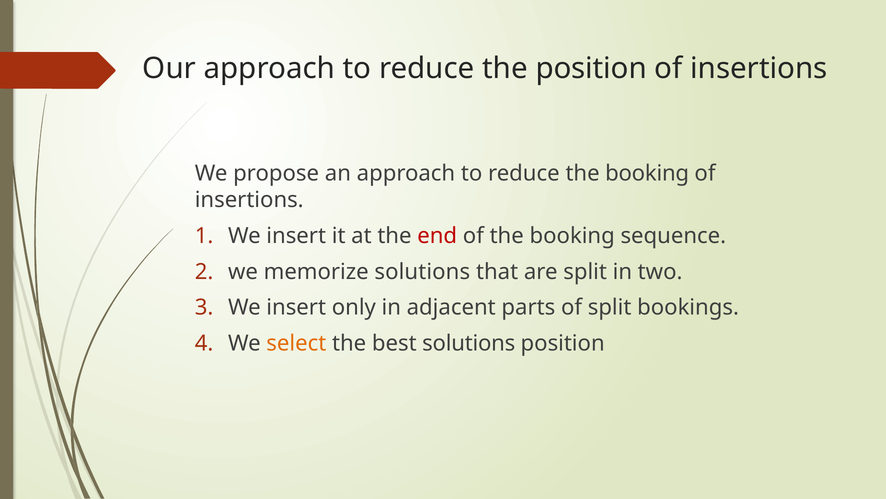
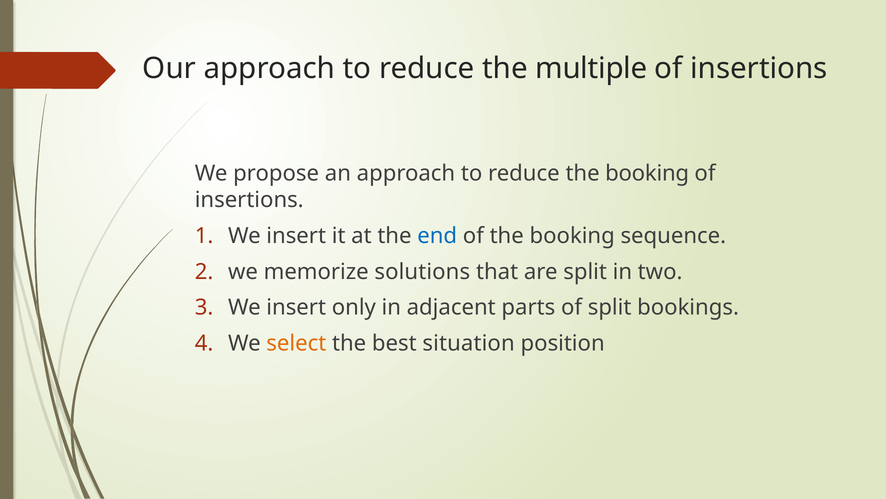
the position: position -> multiple (591, 68)
end colour: red -> blue (437, 236)
best solutions: solutions -> situation (469, 343)
